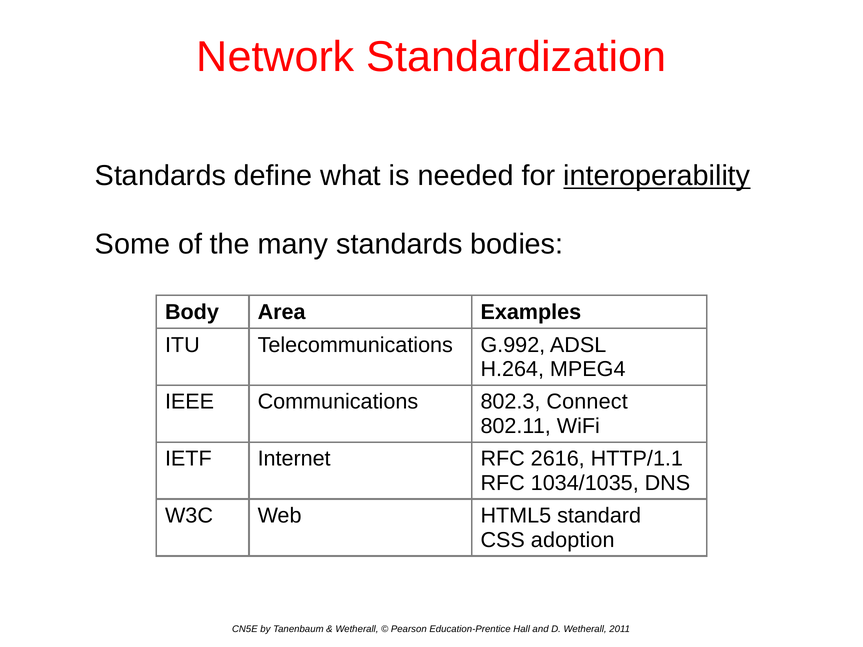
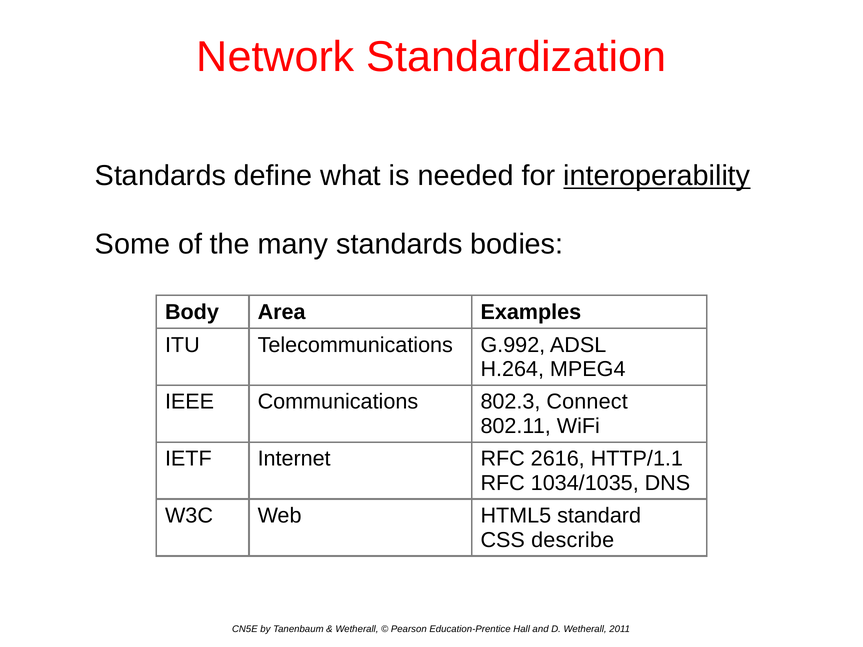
adoption: adoption -> describe (573, 540)
